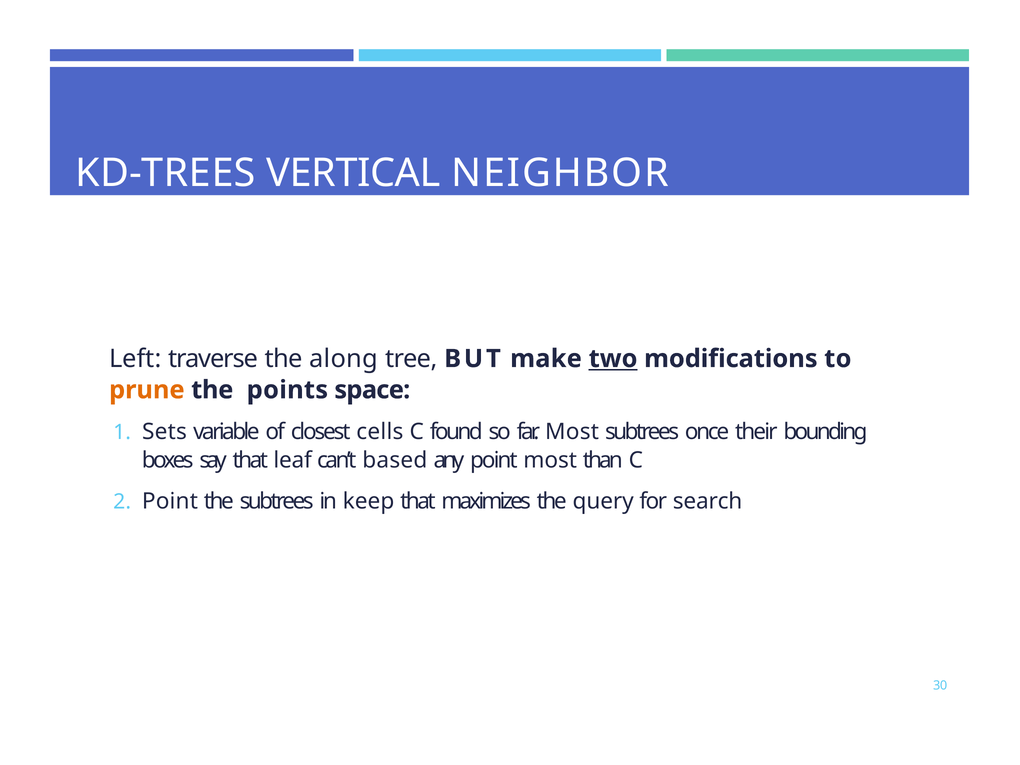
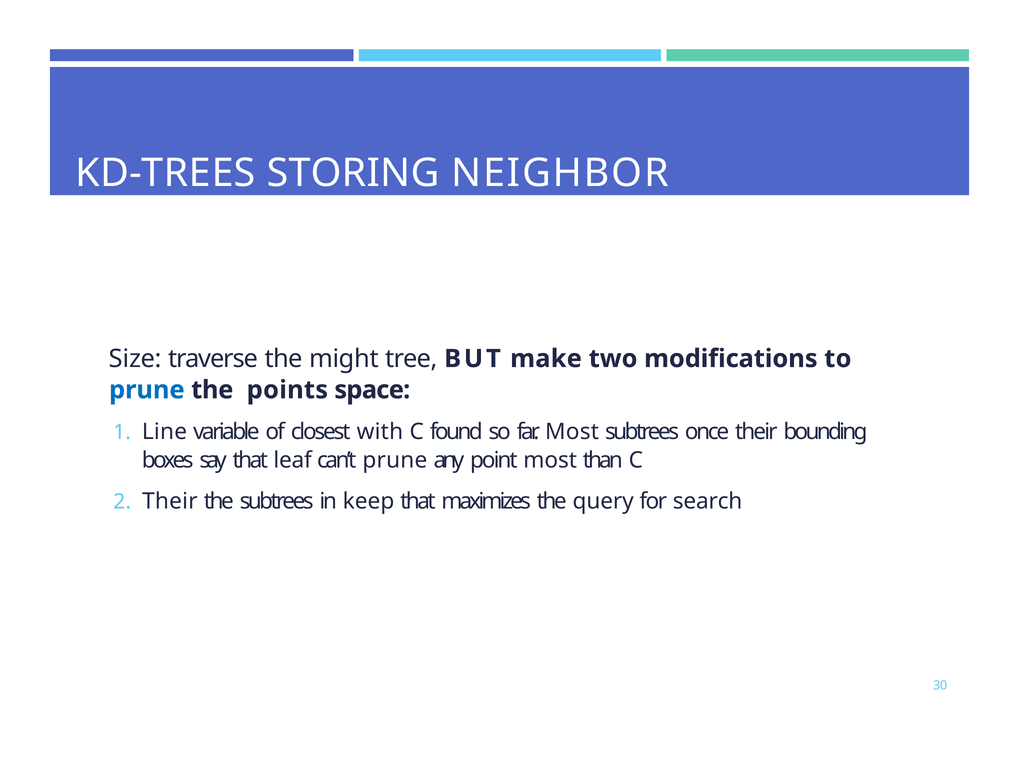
VERTICAL: VERTICAL -> STORING (353, 173)
Left: Left -> Size (135, 359)
along: along -> might (344, 359)
two underline: present -> none (613, 359)
prune colour: orange -> blue (147, 390)
Sets: Sets -> Line (164, 432)
cells: cells -> with (380, 432)
can’t based: based -> prune (395, 460)
Point: Point -> Their (170, 501)
